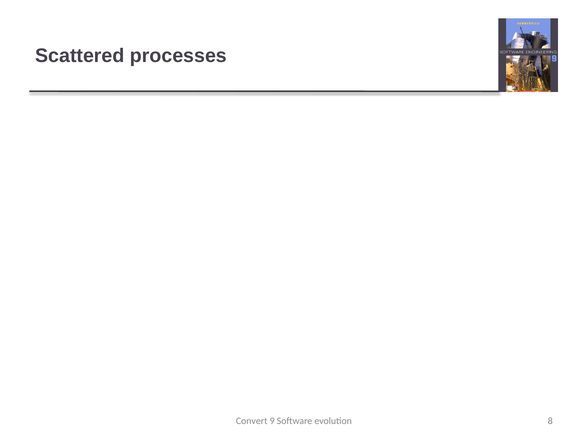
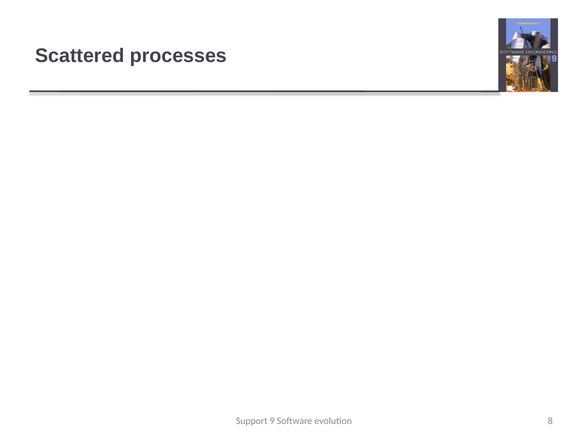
Convert: Convert -> Support (252, 421)
